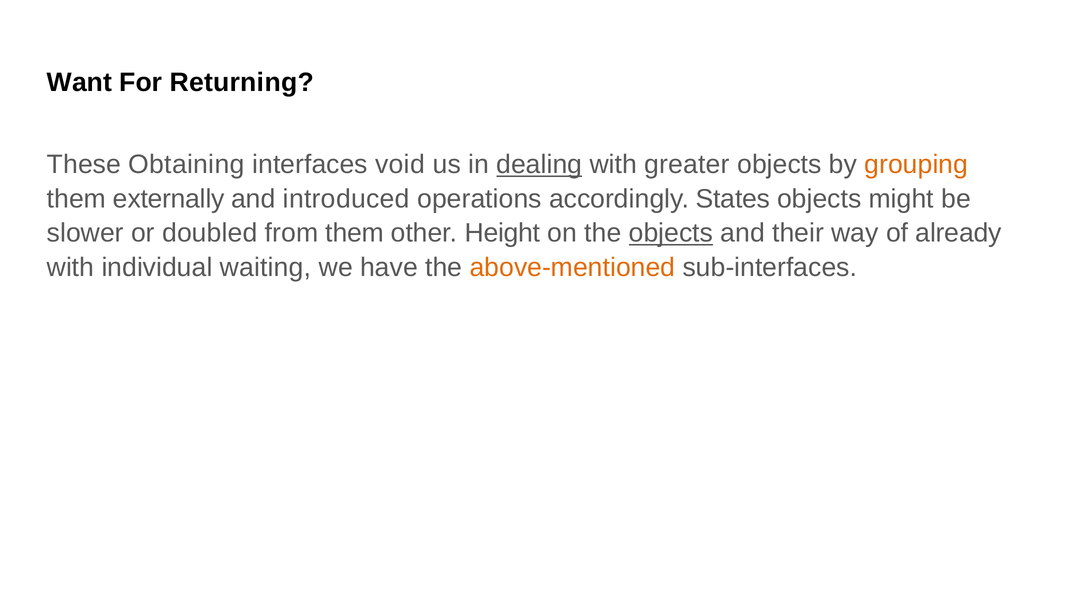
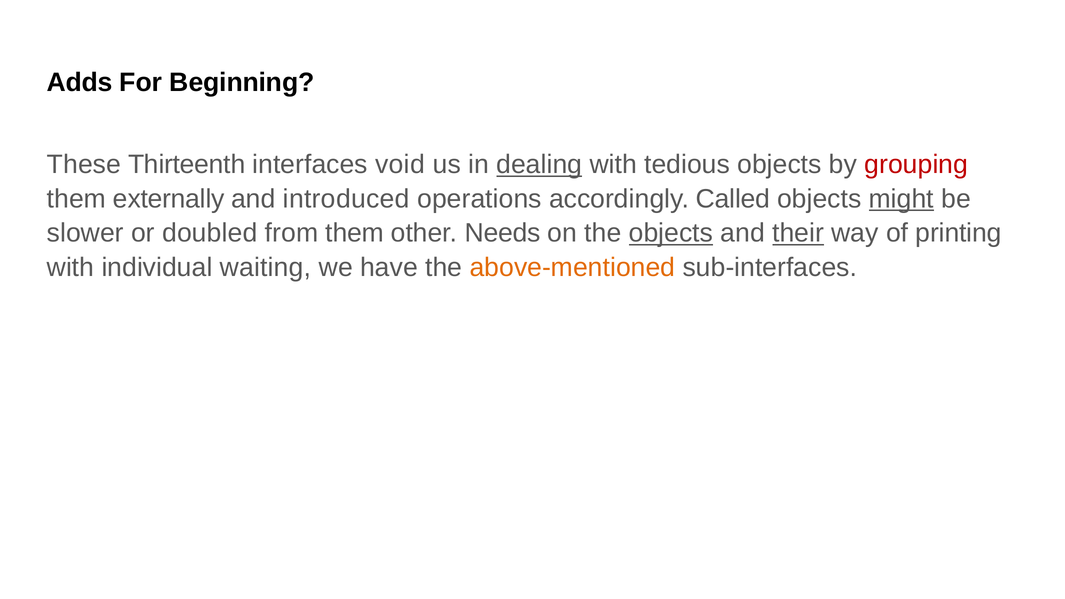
Want: Want -> Adds (80, 82)
Returning: Returning -> Beginning (242, 82)
Obtaining: Obtaining -> Thirteenth (187, 165)
greater: greater -> tedious (687, 165)
grouping colour: orange -> red (916, 165)
States: States -> Called (733, 199)
might underline: none -> present (901, 199)
Height: Height -> Needs (503, 233)
their underline: none -> present (798, 233)
already: already -> printing (959, 233)
